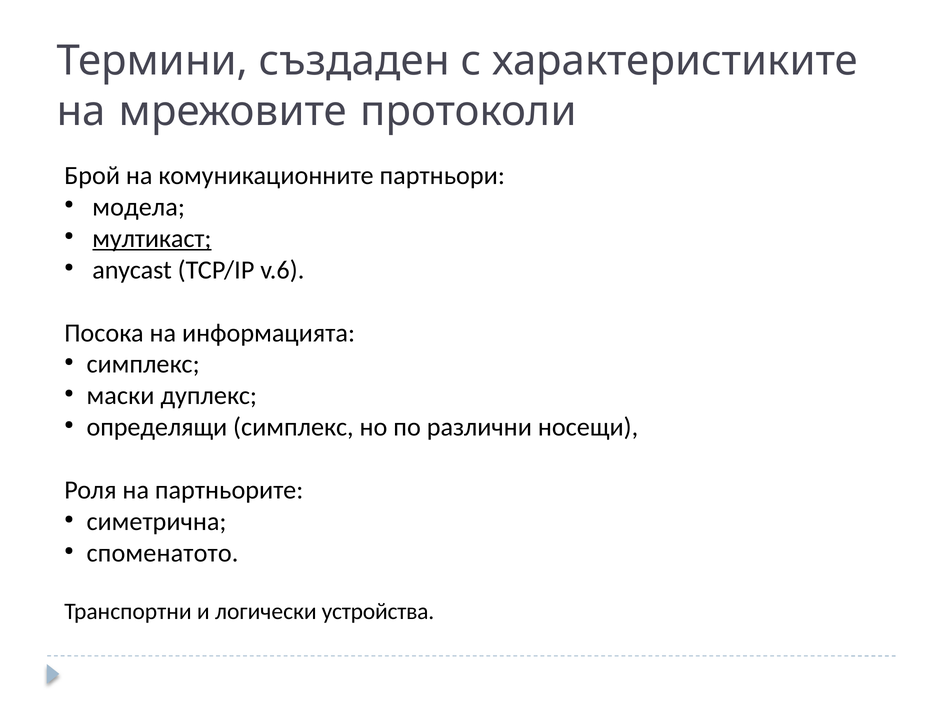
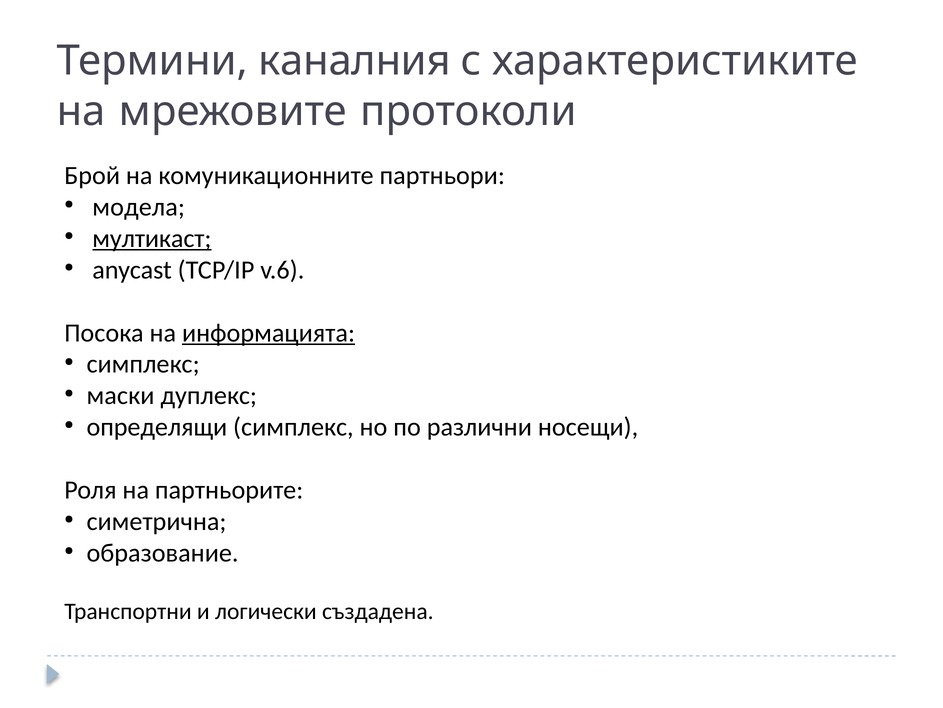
създаден: създаден -> каналния (355, 61)
информацията underline: none -> present (269, 333)
споменатото: споменатото -> образование (163, 553)
устройства: устройства -> създадена (378, 611)
